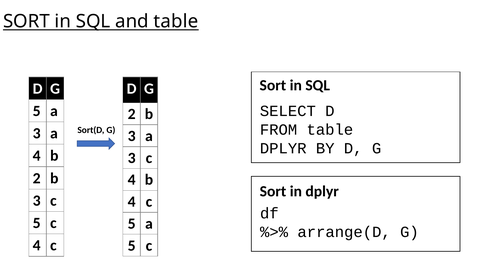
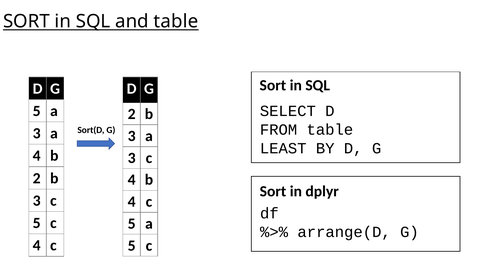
DPLYR: DPLYR -> LEAST (283, 148)
